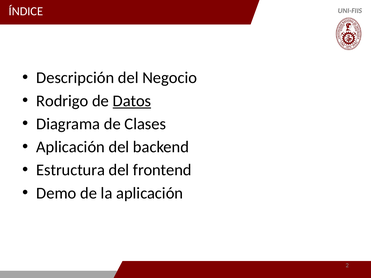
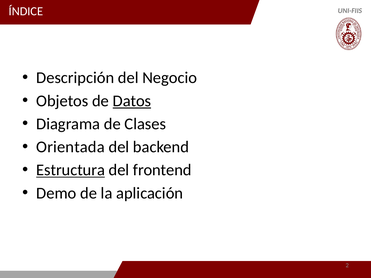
Rodrigo: Rodrigo -> Objetos (62, 101)
Aplicación: Aplicación -> Orientada (70, 147)
Estructura underline: none -> present (71, 170)
